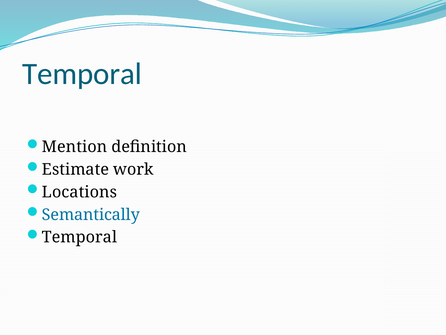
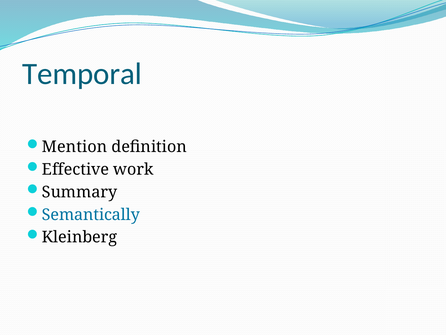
Estimate: Estimate -> Effective (76, 169)
Locations: Locations -> Summary (80, 192)
Temporal: Temporal -> Kleinberg (80, 237)
